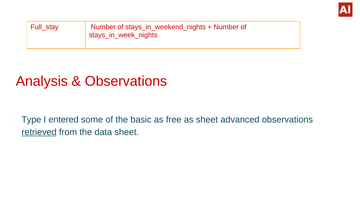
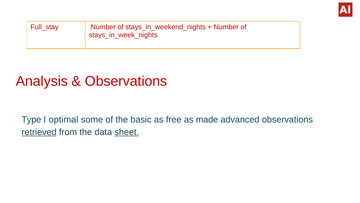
entered: entered -> optimal (63, 119)
as sheet: sheet -> made (207, 119)
sheet underline: none -> present (127, 132)
